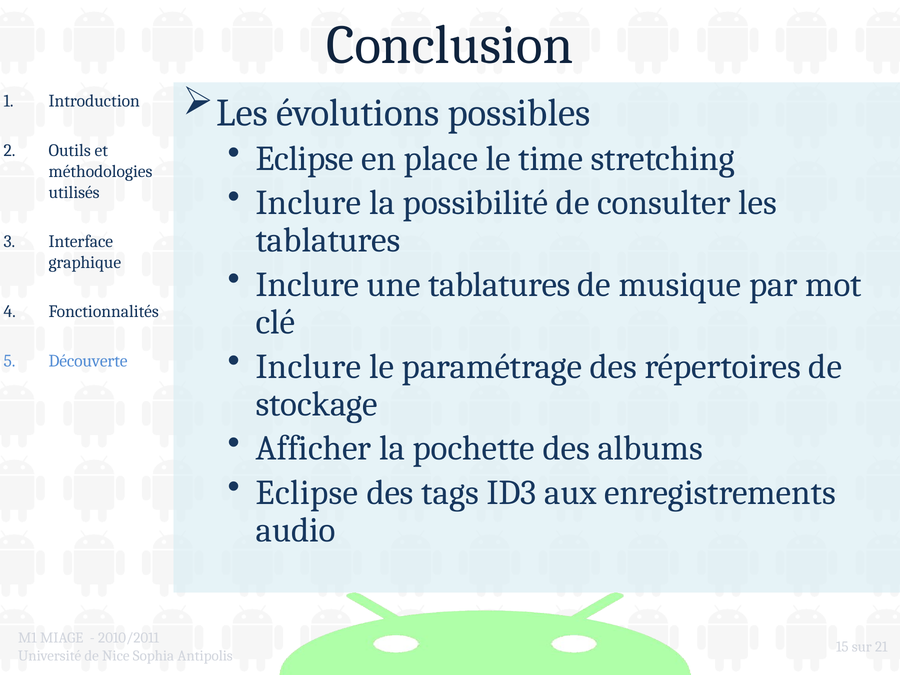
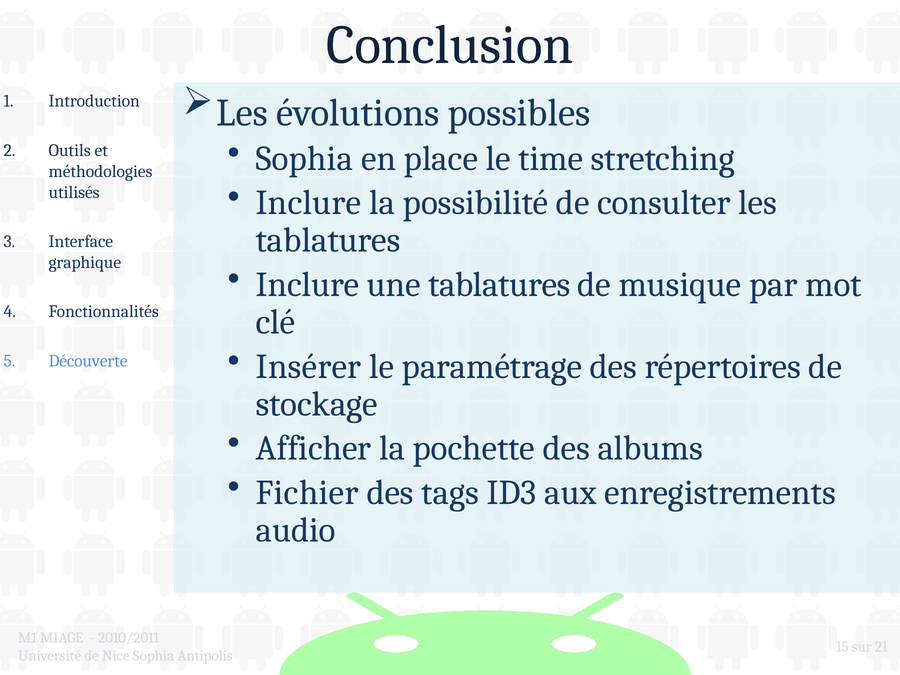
Eclipse: Eclipse -> Sophia (304, 158)
Inclure: Inclure -> Insérer (309, 366)
Eclipse: Eclipse -> Fichier (307, 492)
